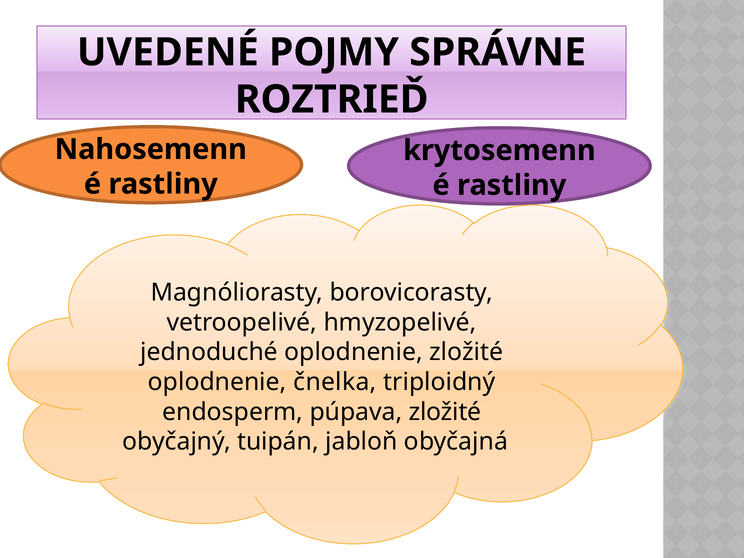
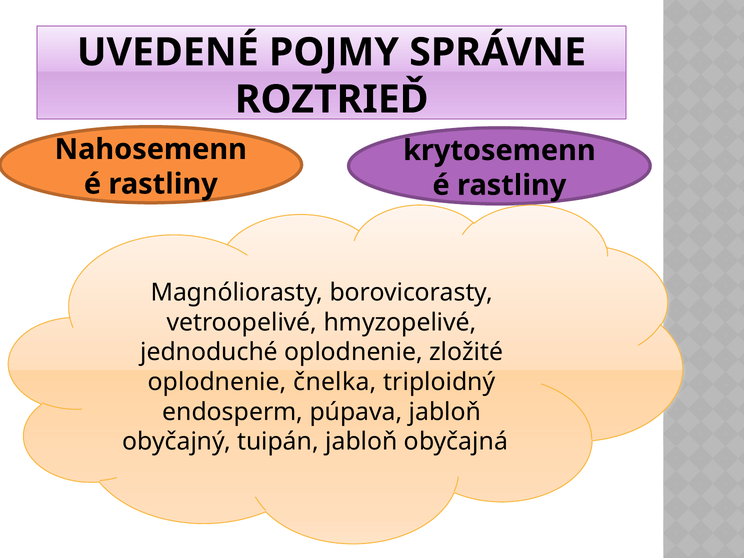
púpava zložité: zložité -> jabloň (445, 412)
